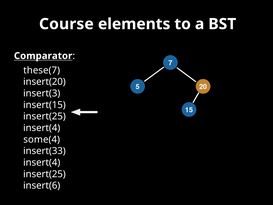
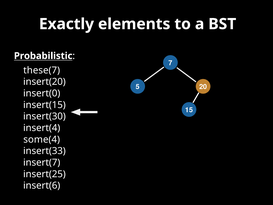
Course: Course -> Exactly (66, 24)
Comparator: Comparator -> Probabilistic (43, 56)
insert(3: insert(3 -> insert(0 (42, 93)
insert(25: insert(25 -> insert(30 (44, 116)
insert(4: insert(4 -> insert(7 (42, 162)
